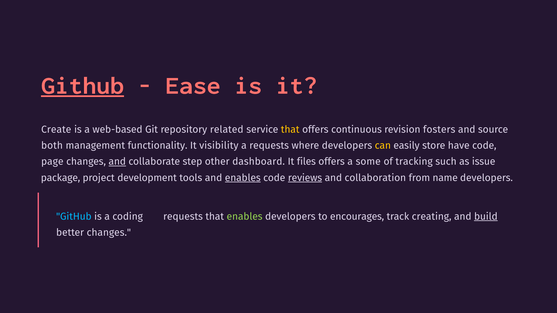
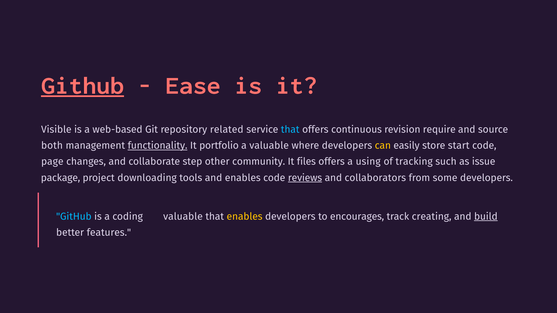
Create: Create -> Visible (56, 130)
that colour: yellow -> light blue (290, 130)
fosters: fosters -> require (439, 130)
functionality underline: none -> present (158, 146)
visibility: visibility -> portfolio (219, 146)
a requests: requests -> valuable (269, 146)
have: have -> start (459, 146)
and underline: present -> none (117, 162)
dashboard: dashboard -> community (259, 162)
some: some -> using (368, 162)
development: development -> downloading (147, 178)
enables underline: present -> none (243, 178)
collaboration: collaboration -> collaborators (375, 178)
name: name -> some (445, 178)
coding requests: requests -> valuable (183, 217)
enables colour: light green -> yellow (245, 217)
better changes: changes -> features (109, 233)
